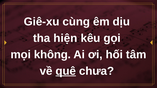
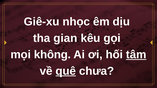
cùng: cùng -> nhọc (76, 22)
hiện: hiện -> gian (65, 38)
tâm underline: none -> present (136, 55)
